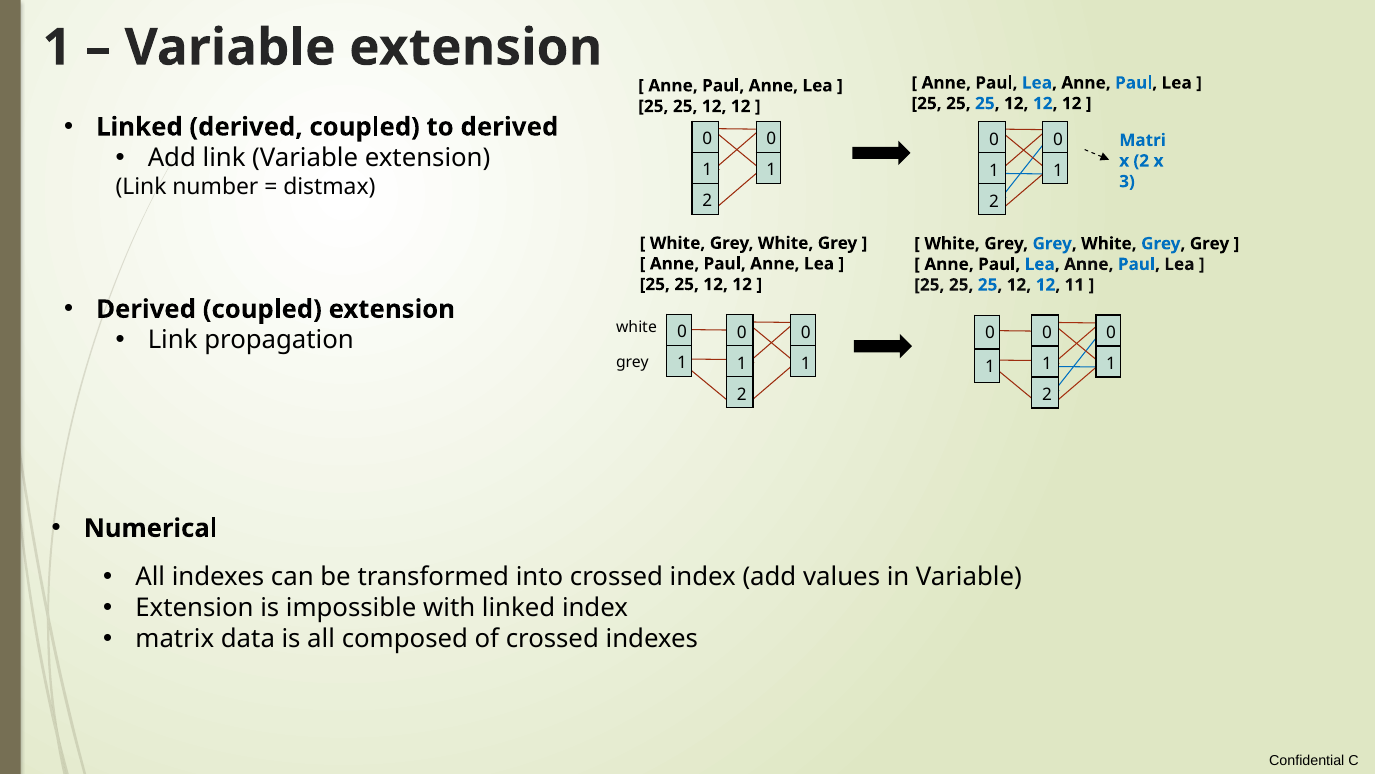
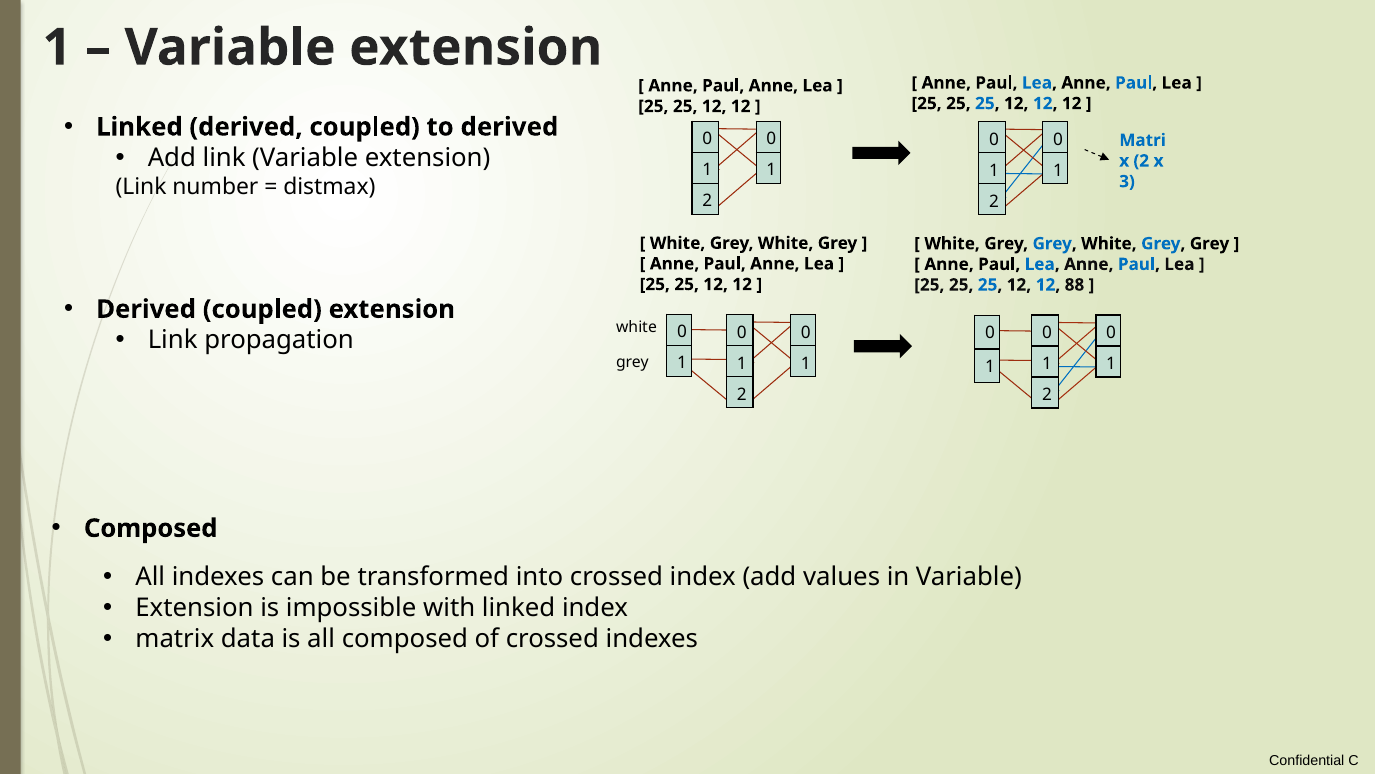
11: 11 -> 88 (1074, 285)
Numerical: Numerical -> Composed (151, 528)
